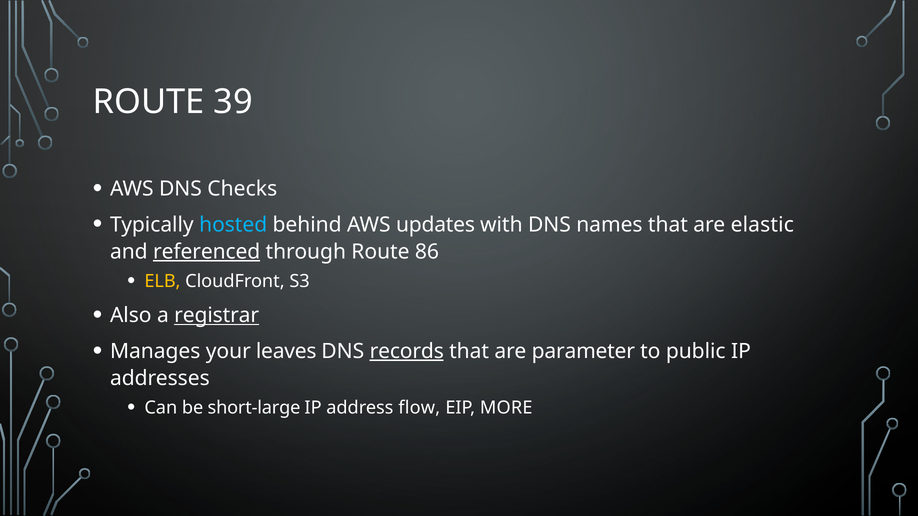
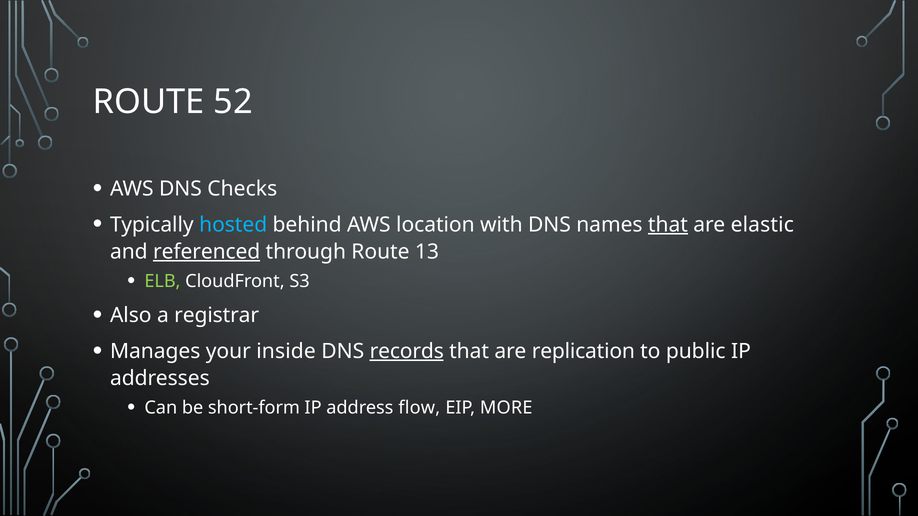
39: 39 -> 52 (233, 102)
updates: updates -> location (435, 225)
that underline: none -> present (668, 225)
86: 86 -> 13 (427, 252)
ELB colour: yellow -> light green (162, 281)
registrar underline: present -> none (217, 316)
leaves: leaves -> inside (286, 351)
parameter: parameter -> replication (583, 351)
short-large: short-large -> short-form (254, 408)
